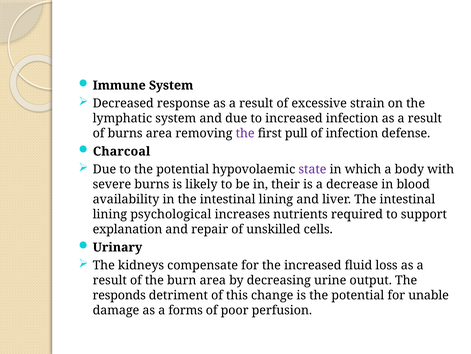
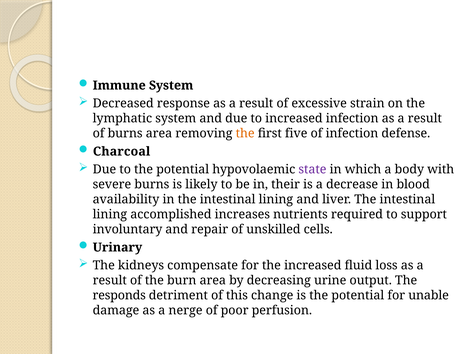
the colour: purple -> orange (245, 133)
pull: pull -> five (296, 133)
psychological: psychological -> accomplished (171, 214)
explanation: explanation -> involuntary (128, 229)
forms: forms -> nerge (185, 310)
